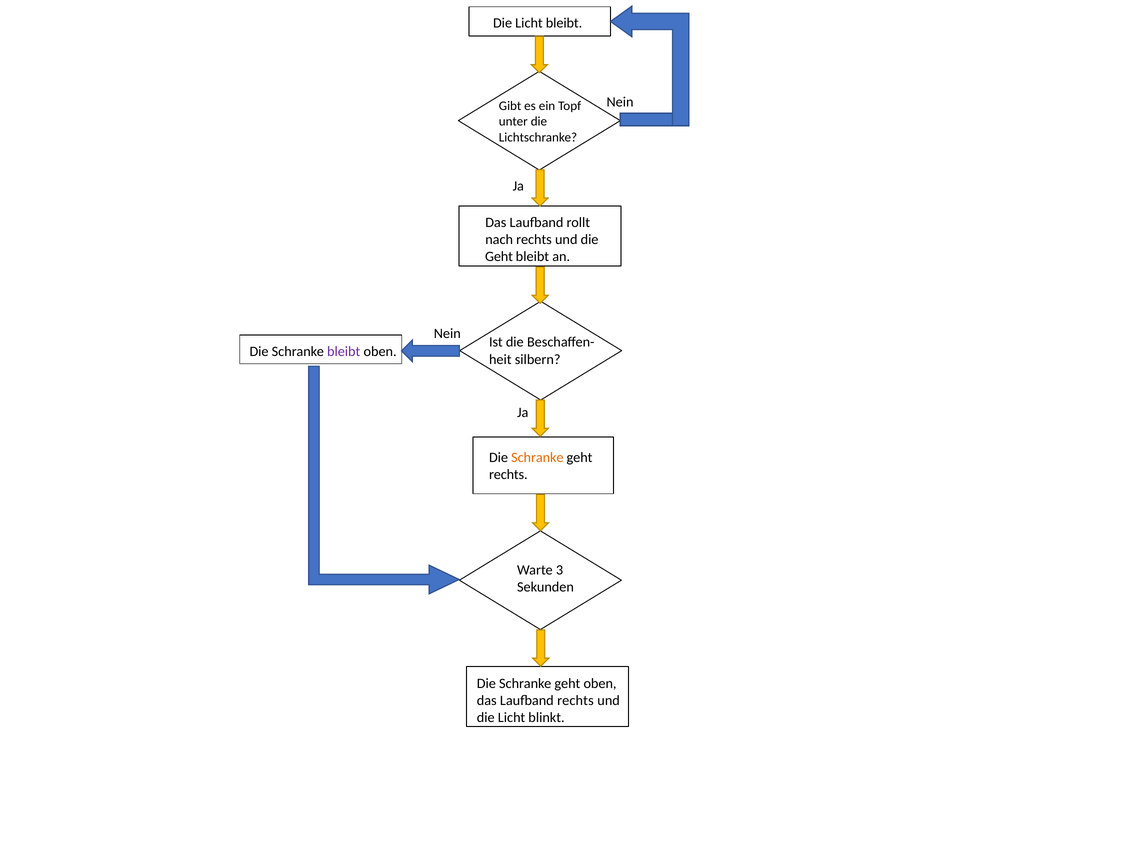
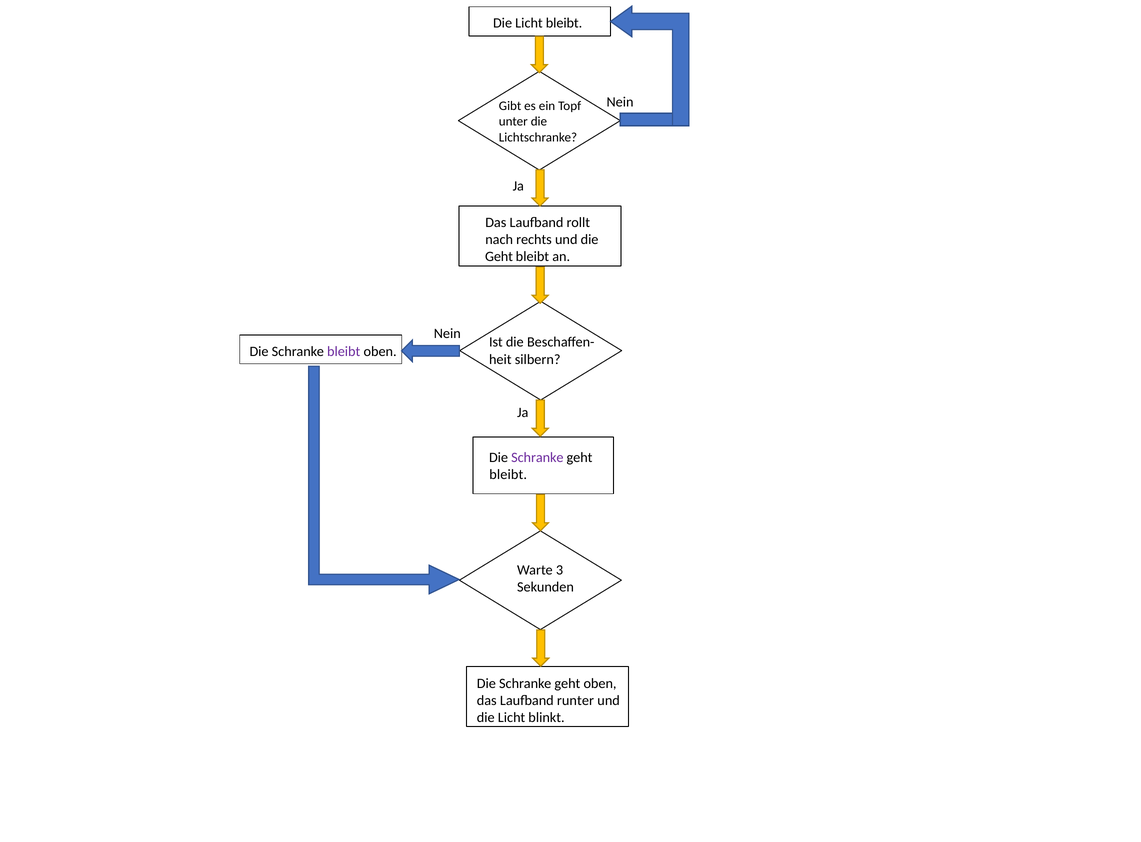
Schranke colour: orange -> purple (537, 458)
rechts: rechts -> bleibt (508, 475)
Laufband rechts: rechts -> runter (575, 701)
